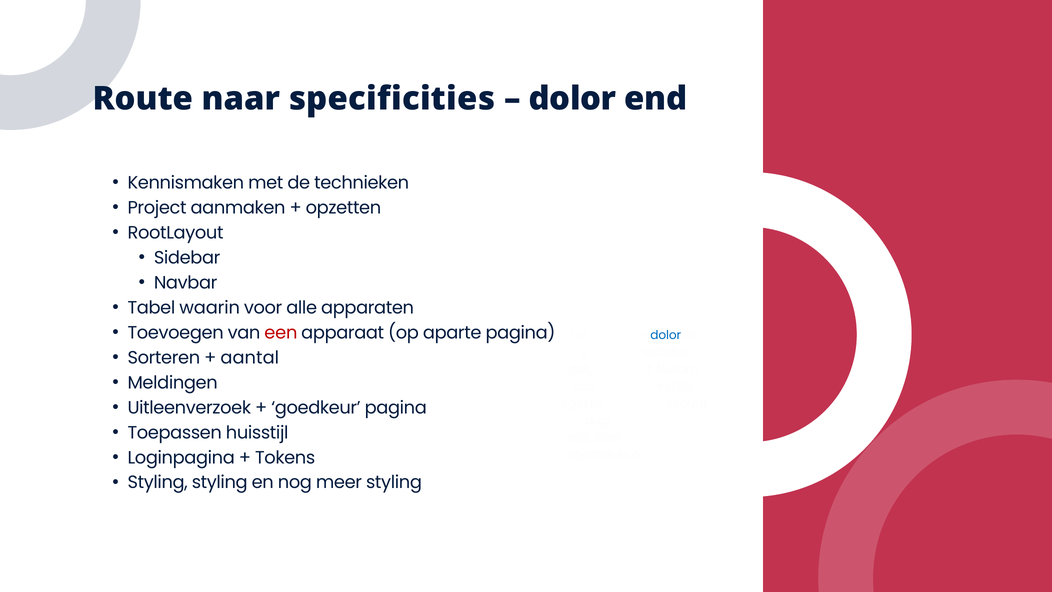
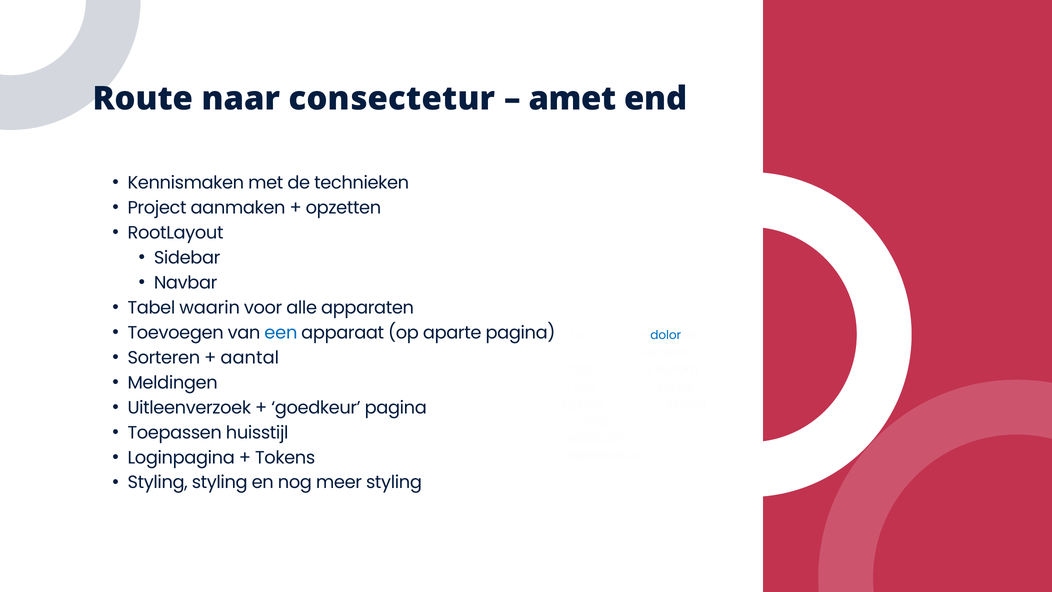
naar specificities: specificities -> consectetur (392, 99)
dolor: dolor -> amet (572, 99)
een colour: red -> blue (281, 333)
